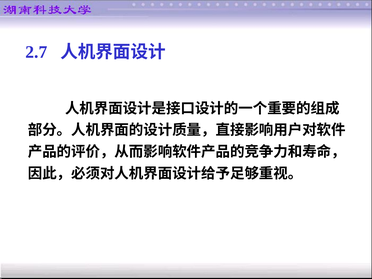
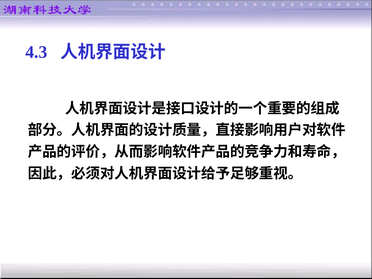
2.7: 2.7 -> 4.3 (36, 52)
